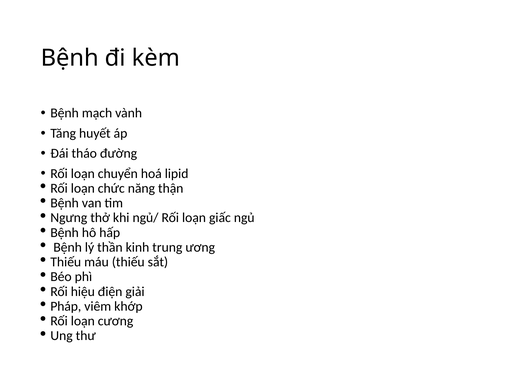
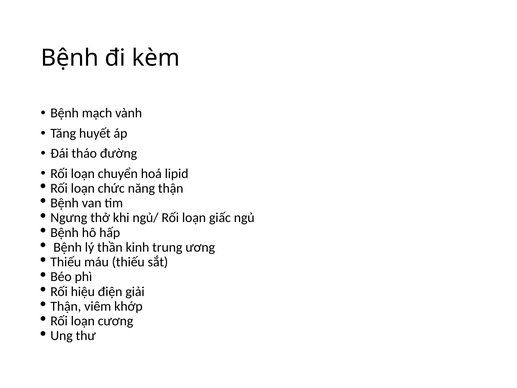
Pháp: Pháp -> Thận (66, 306)
